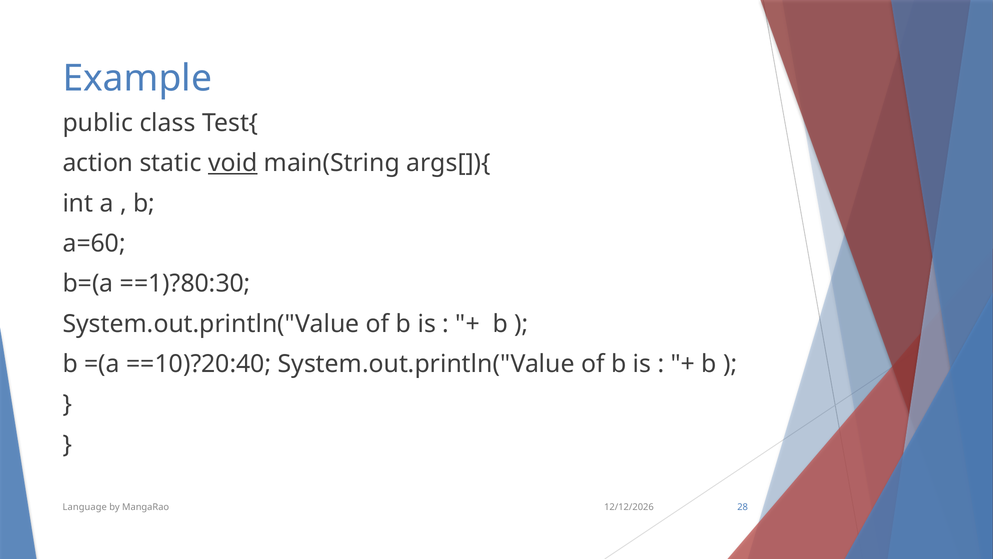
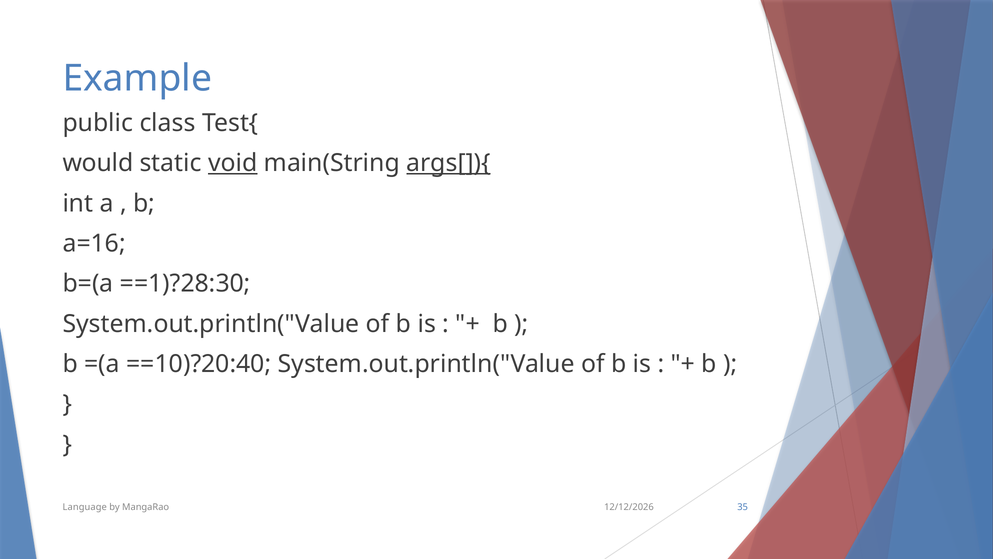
action: action -> would (98, 163)
args[]){ underline: none -> present (449, 163)
a=60: a=60 -> a=16 (94, 243)
==1)?80:30: ==1)?80:30 -> ==1)?28:30 (185, 283)
28: 28 -> 35 (743, 507)
